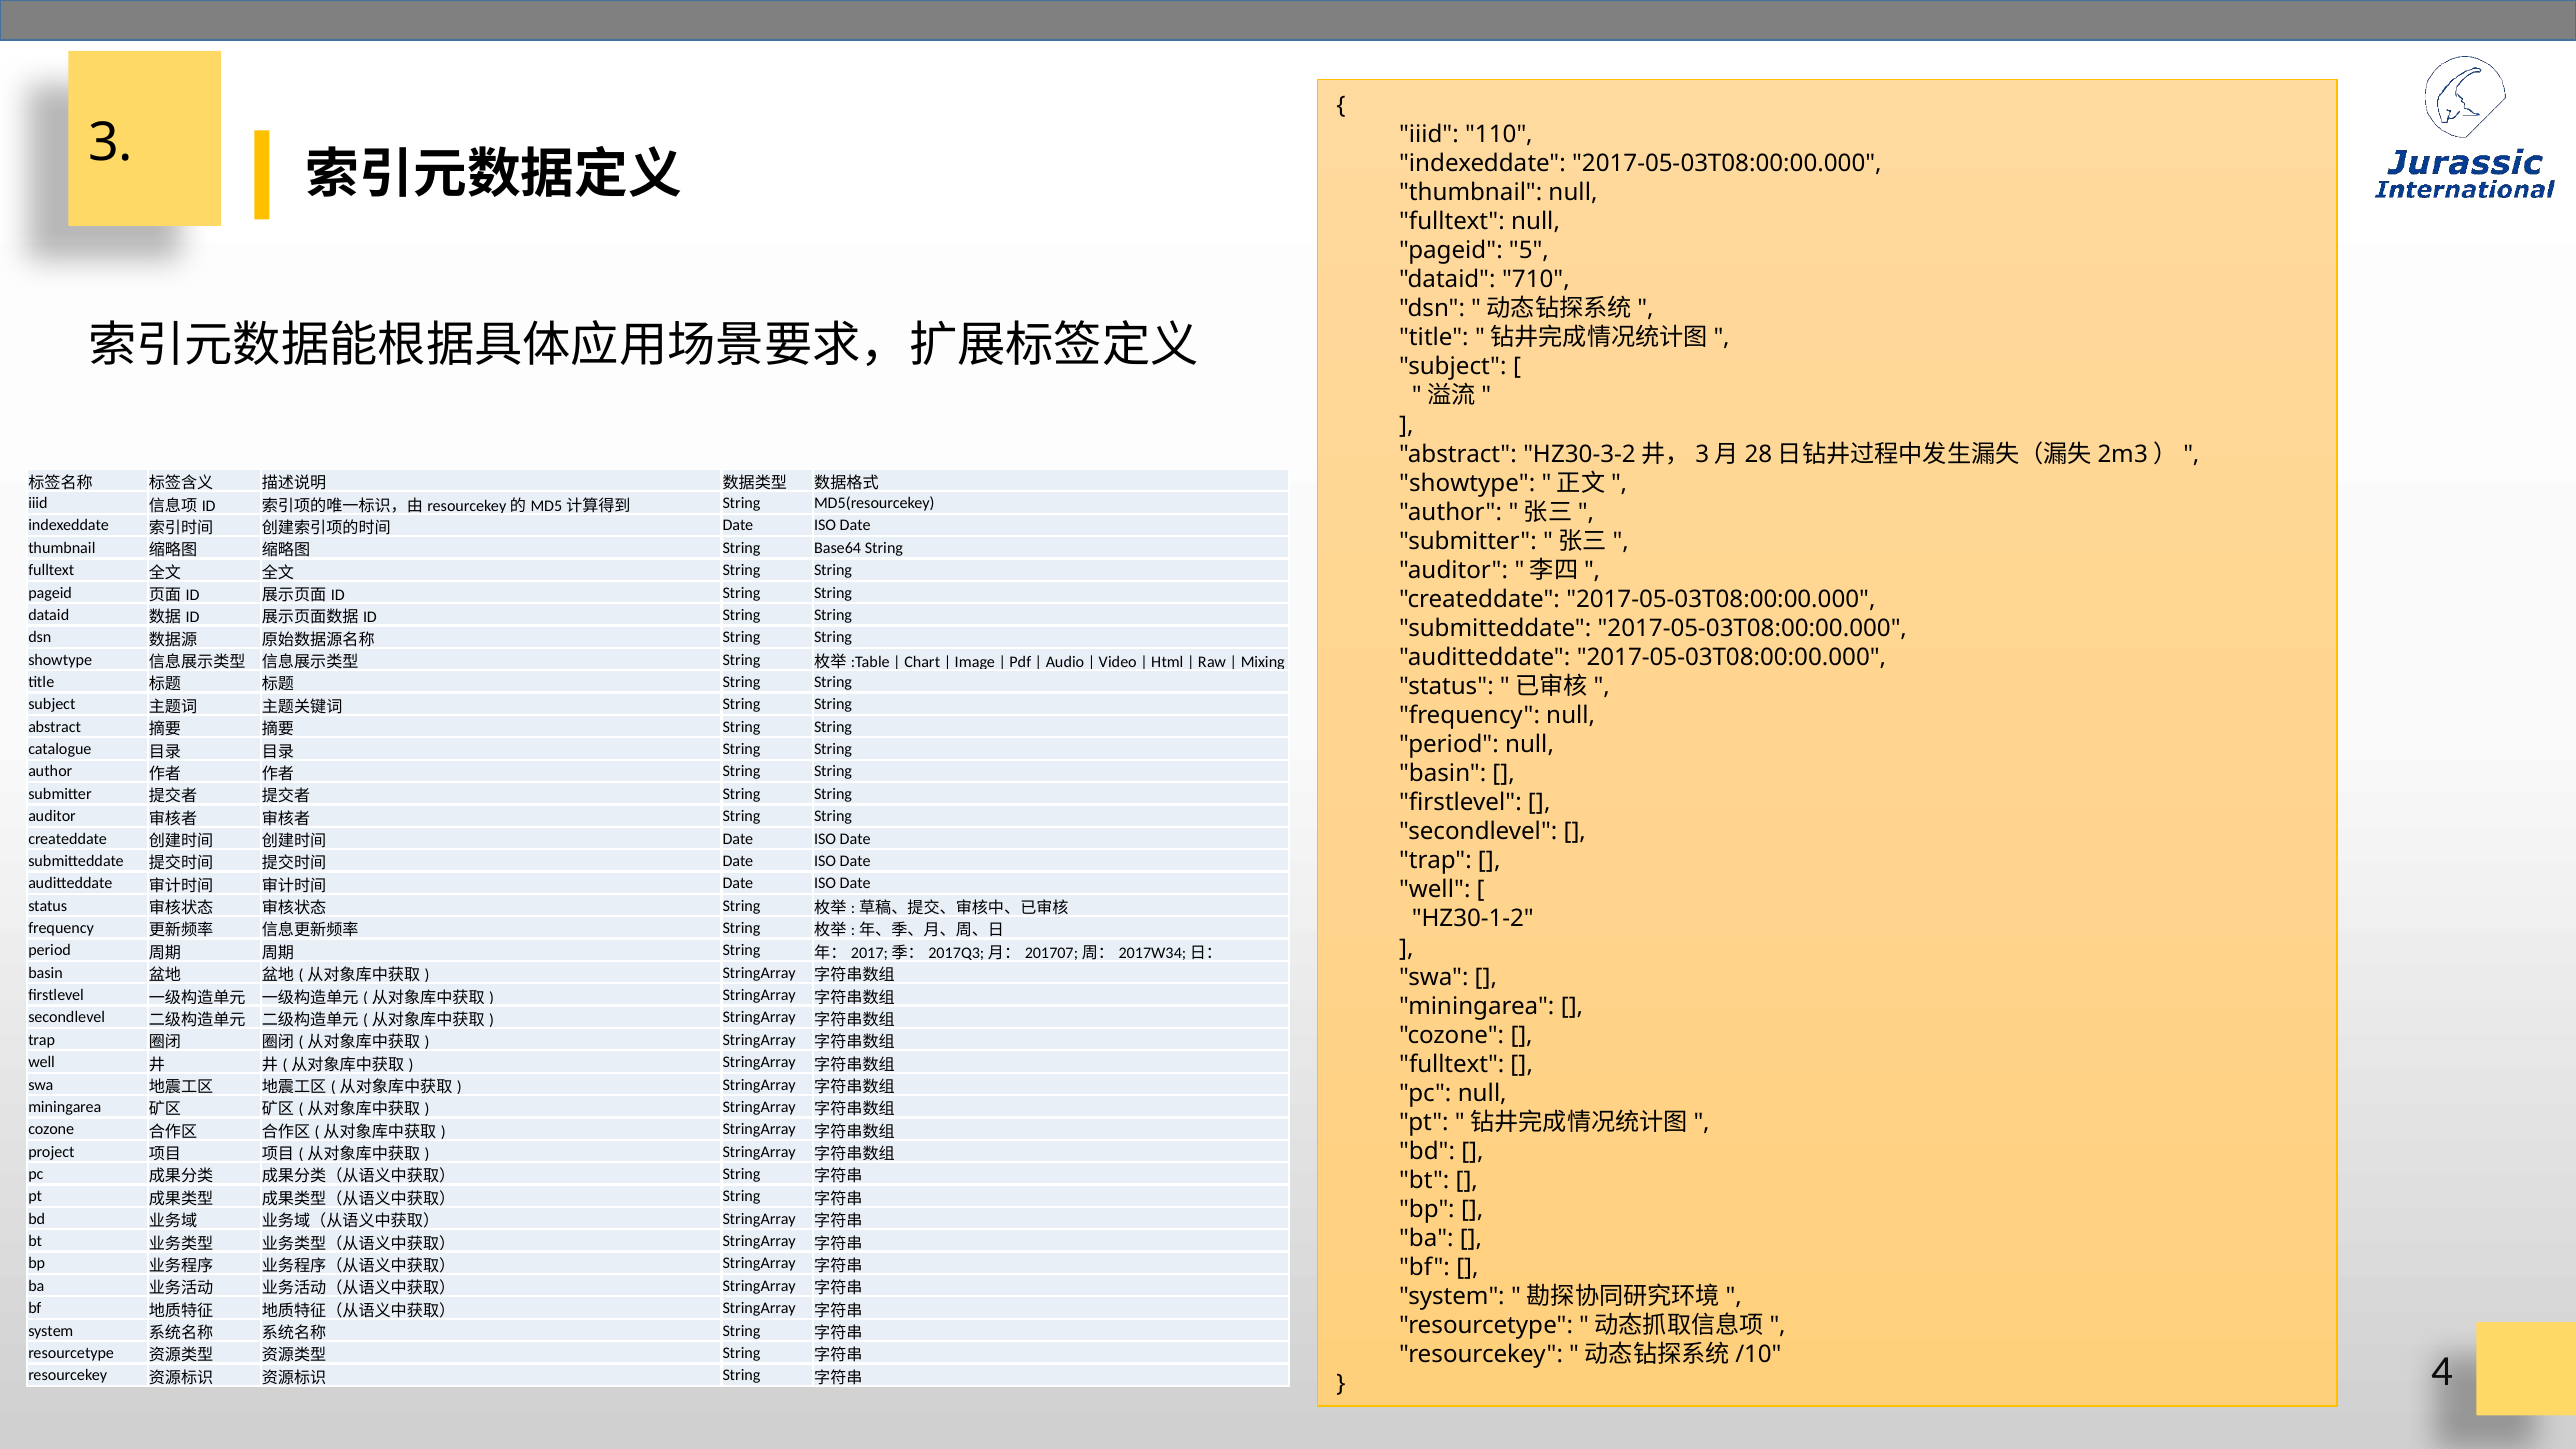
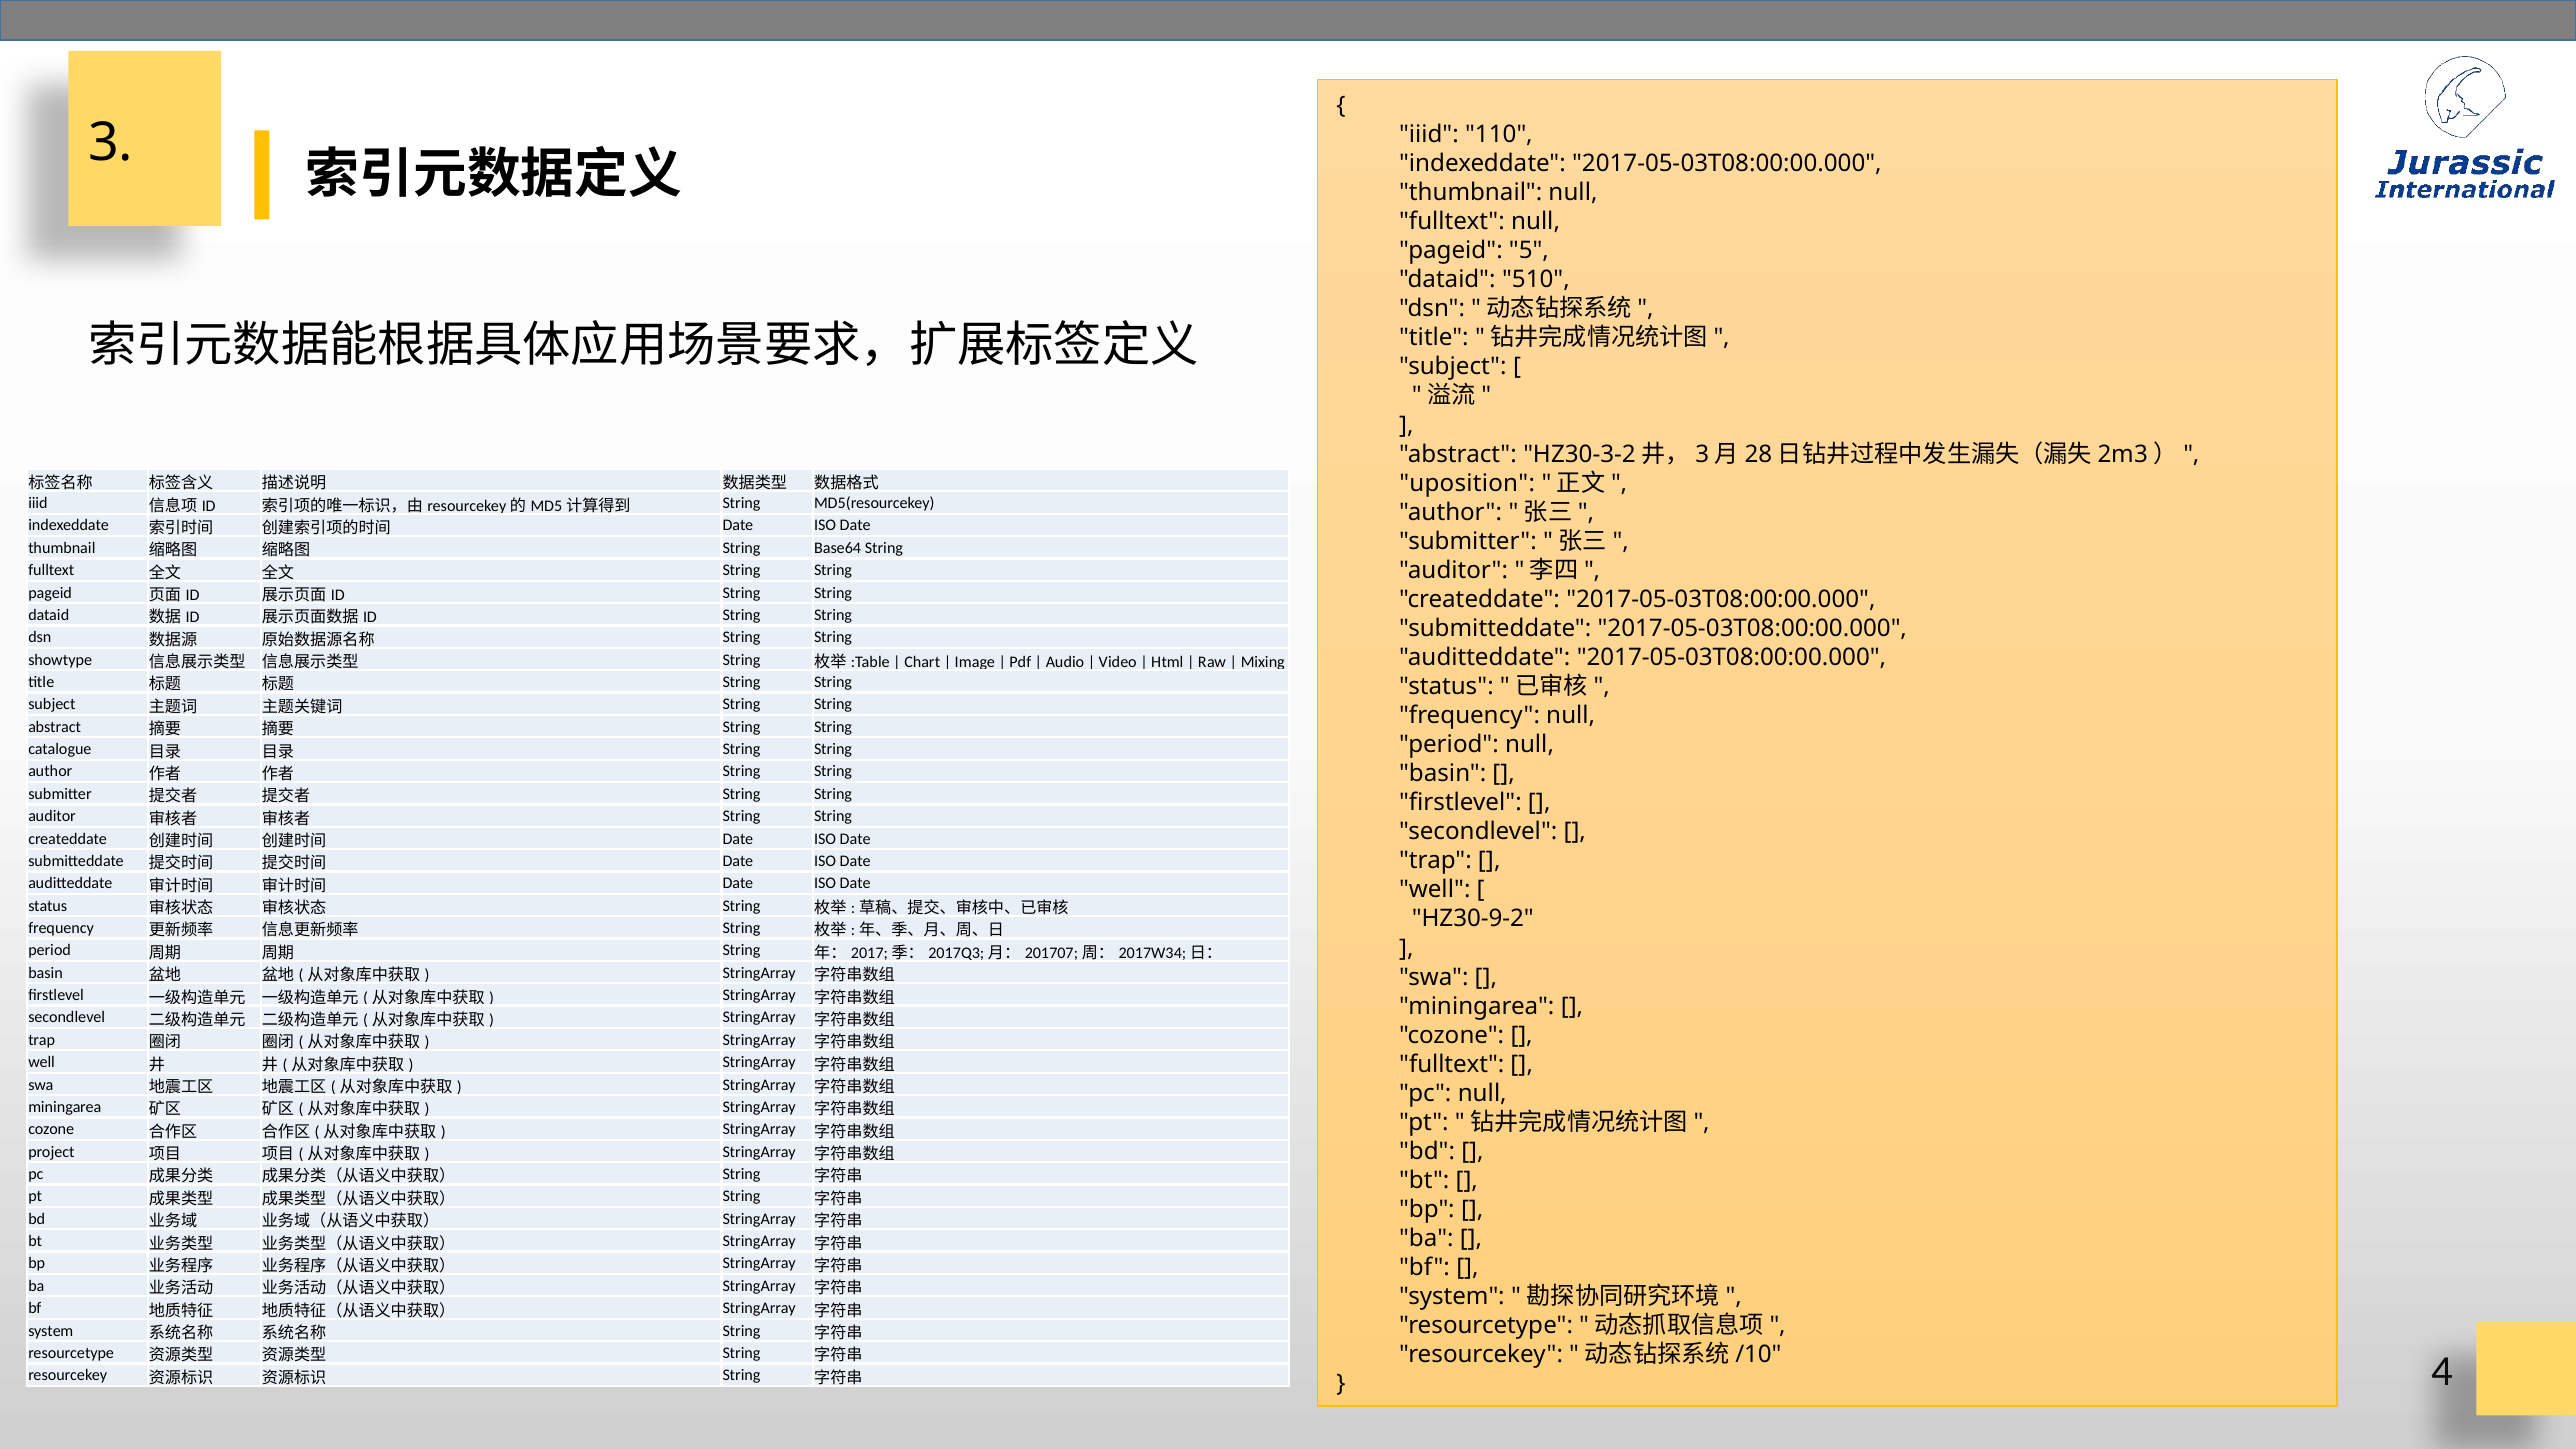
710: 710 -> 510 (1536, 280)
showtype: showtype -> uposition (1467, 483)
HZ30-1-2: HZ30-1-2 -> HZ30-9-2 (1473, 919)
